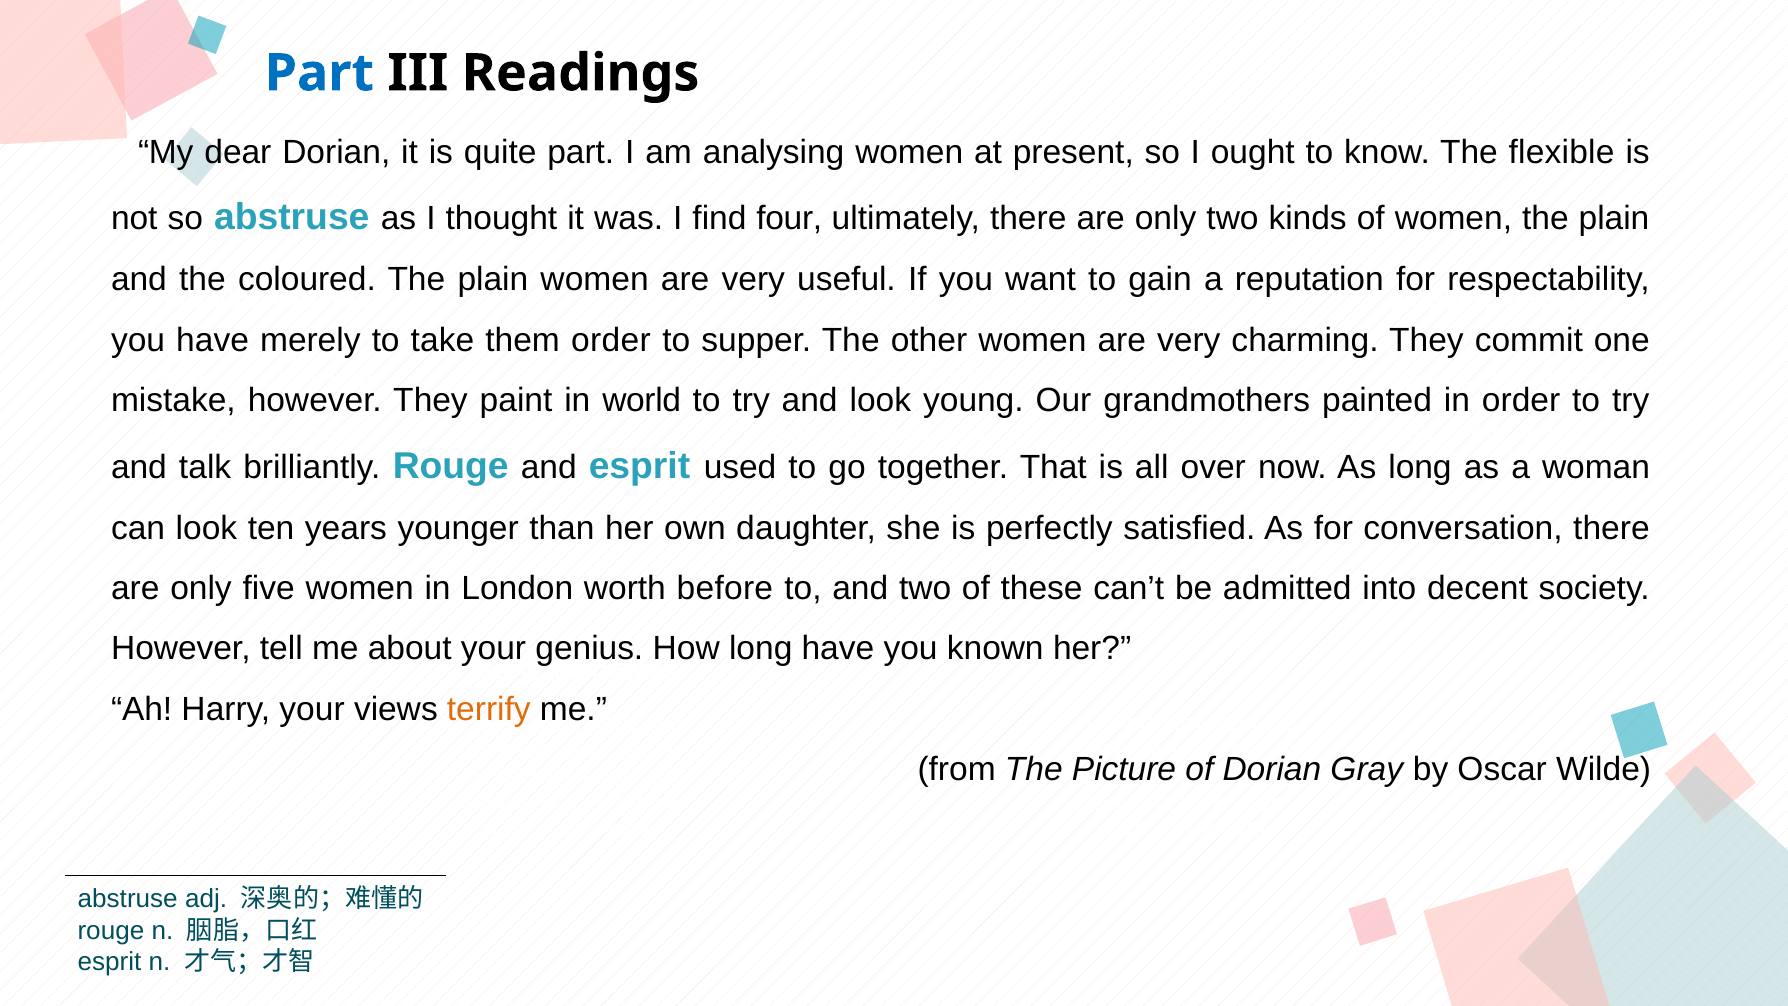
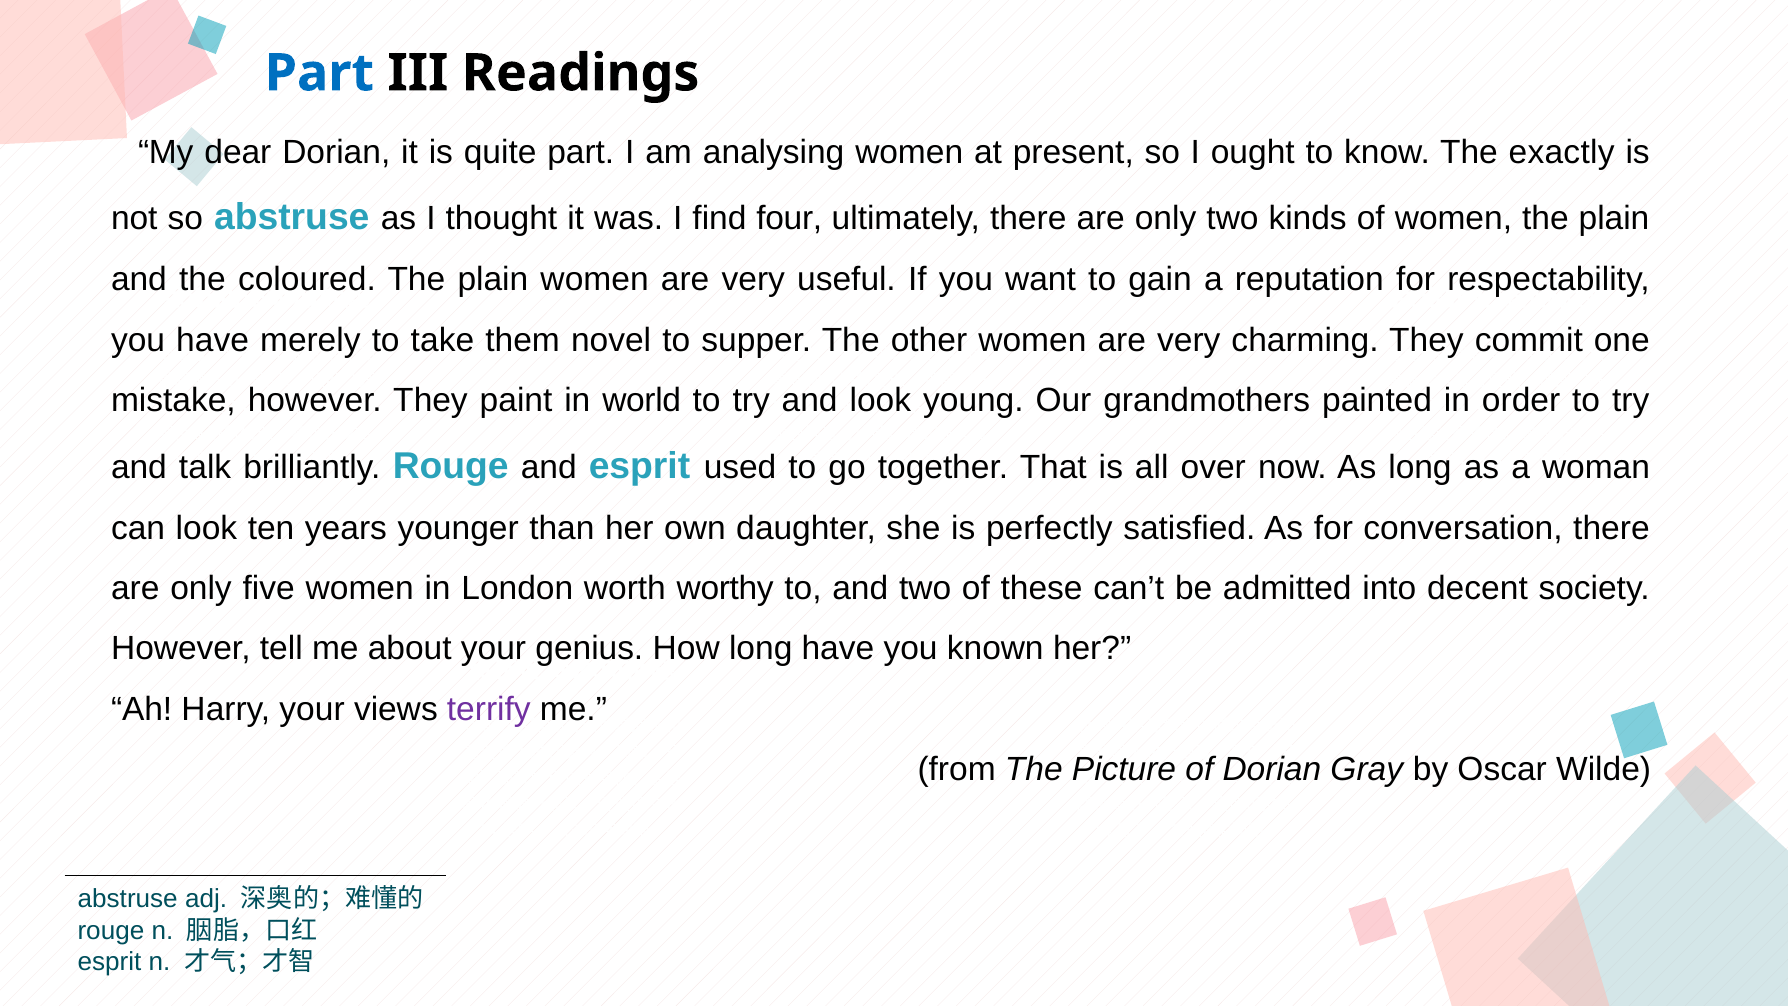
flexible: flexible -> exactly (1562, 152)
them order: order -> novel (611, 340)
before: before -> worthy (725, 588)
terrify colour: orange -> purple (489, 709)
